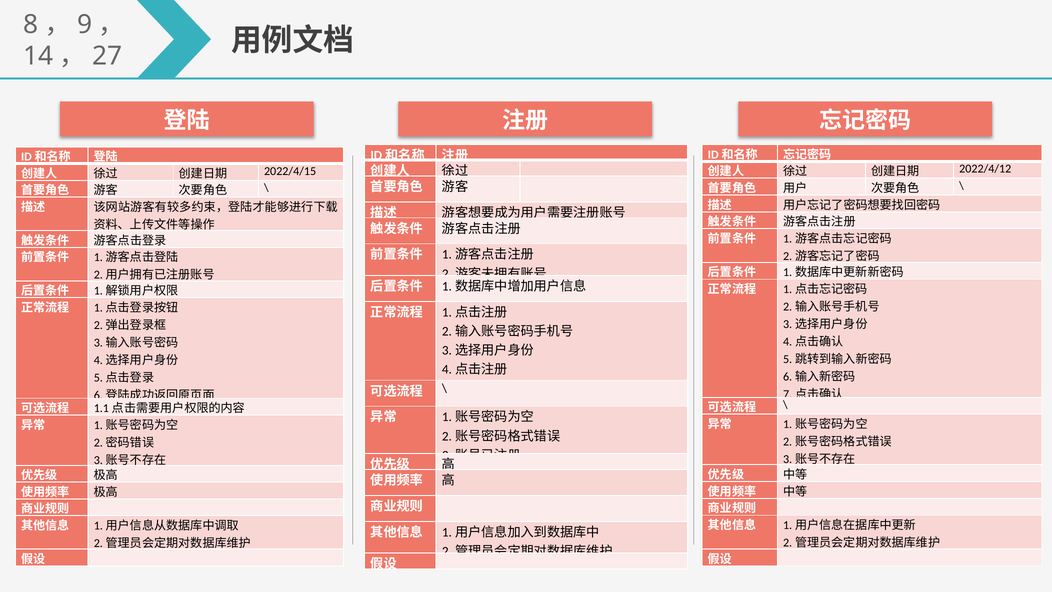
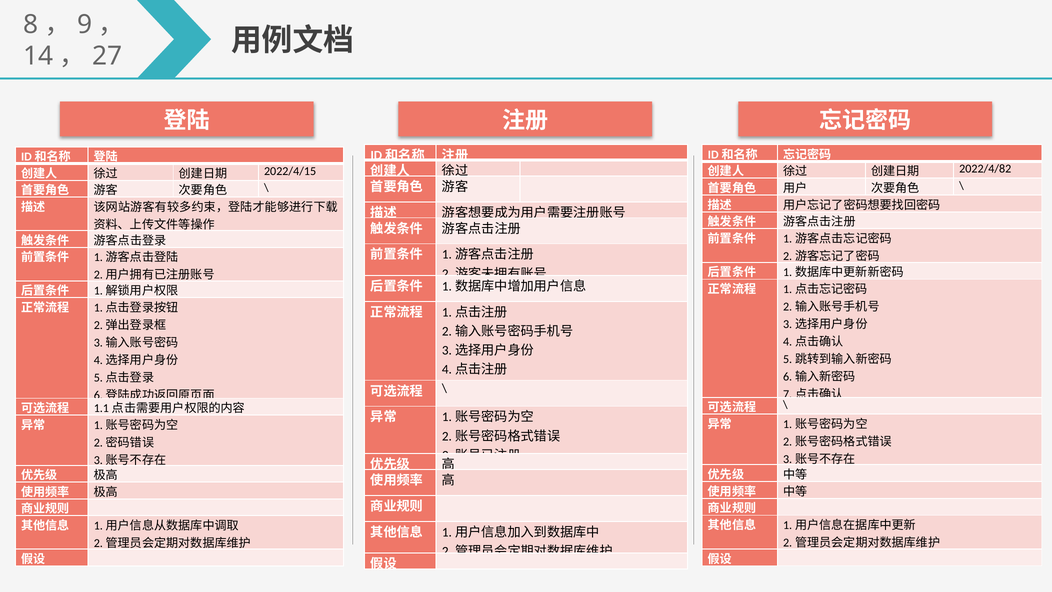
2022/4/12: 2022/4/12 -> 2022/4/82 (985, 169)
